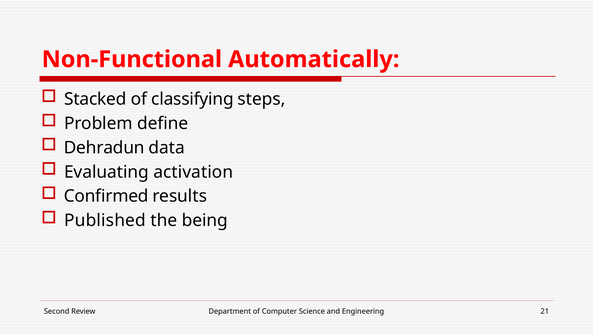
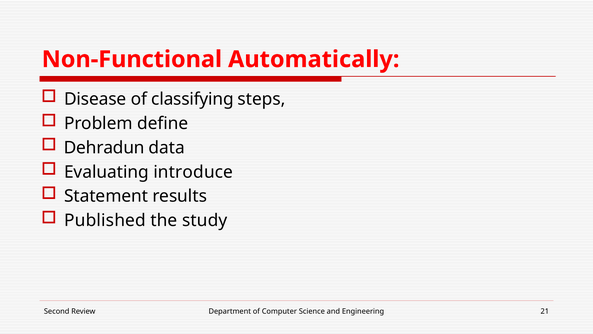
Stacked: Stacked -> Disease (95, 99)
activation: activation -> introduce (193, 172)
Confirmed: Confirmed -> Statement (106, 196)
being: being -> study (205, 220)
